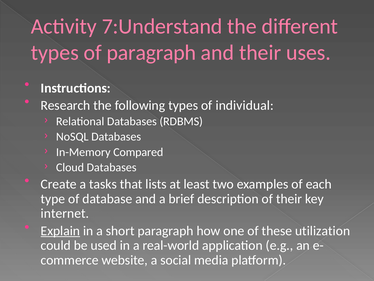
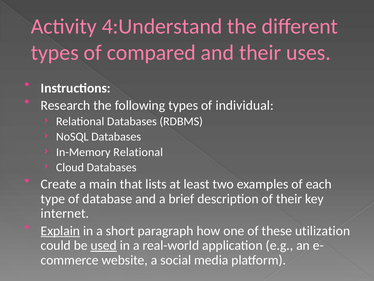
7:Understand: 7:Understand -> 4:Understand (162, 26)
of paragraph: paragraph -> compared (151, 53)
In-Memory Compared: Compared -> Relational (138, 152)
tasks: tasks -> main (103, 184)
used underline: none -> present (104, 245)
